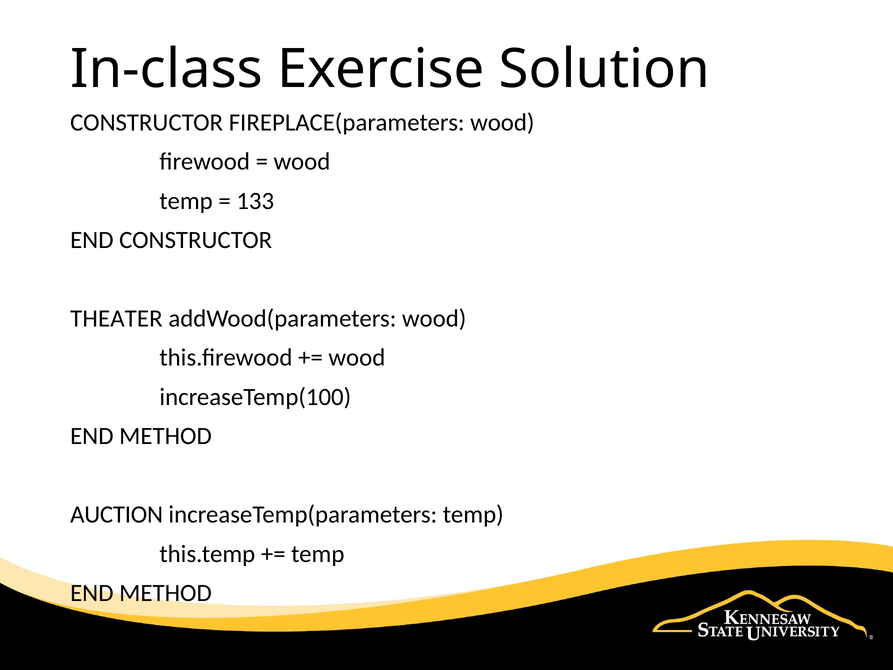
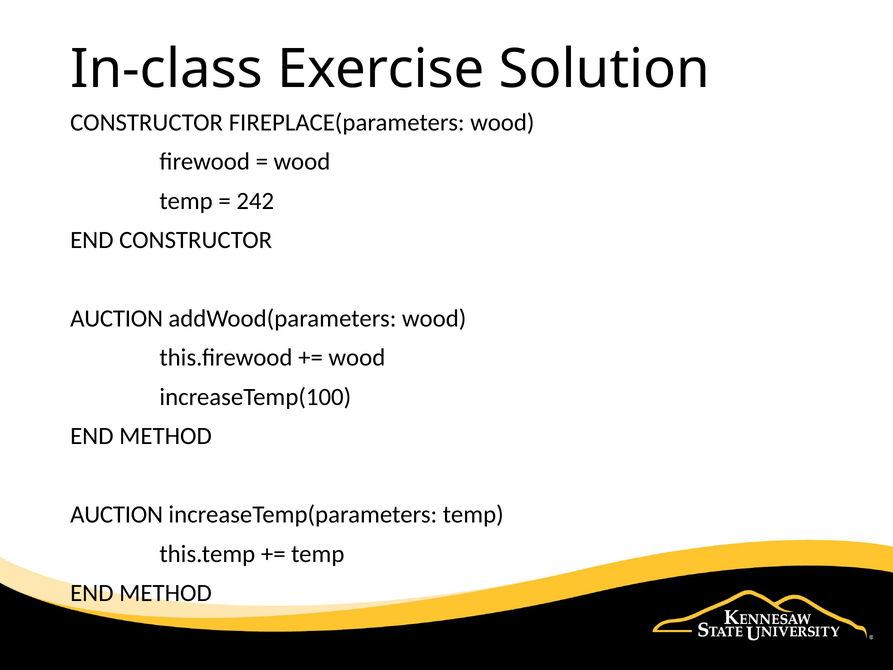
133: 133 -> 242 (255, 201)
THEATER: THEATER -> AUCTION (117, 318)
